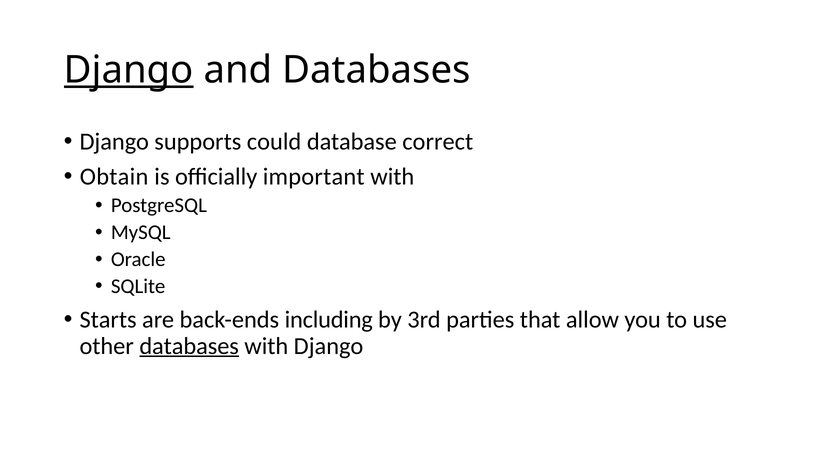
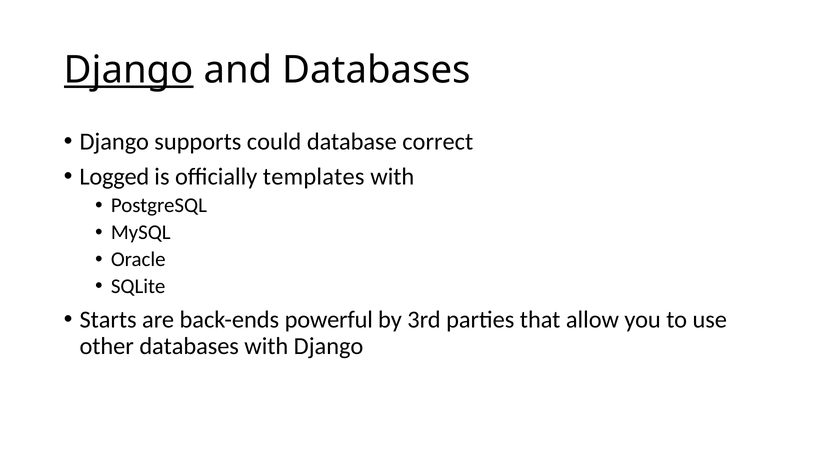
Obtain: Obtain -> Logged (114, 177)
important: important -> templates (314, 177)
including: including -> powerful (329, 319)
databases underline: present -> none (189, 346)
